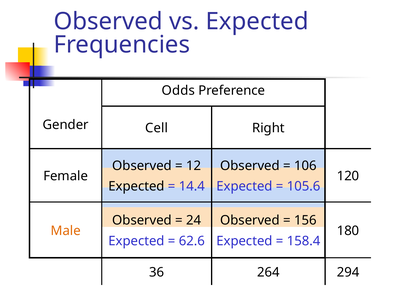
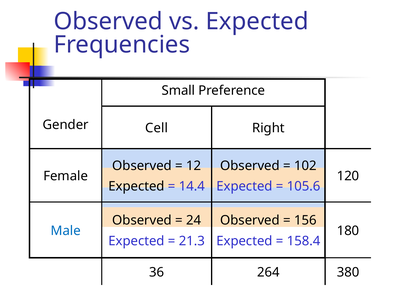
Odds: Odds -> Small (178, 90)
106: 106 -> 102 (305, 166)
Male colour: orange -> blue (66, 230)
62.6: 62.6 -> 21.3 (192, 241)
294: 294 -> 380 (348, 272)
